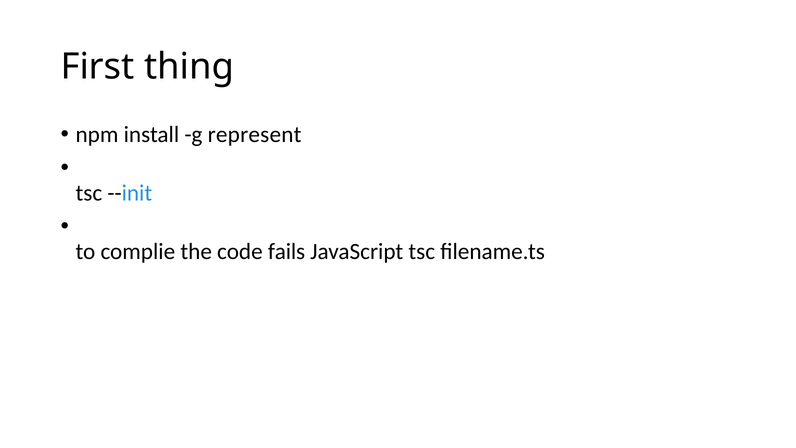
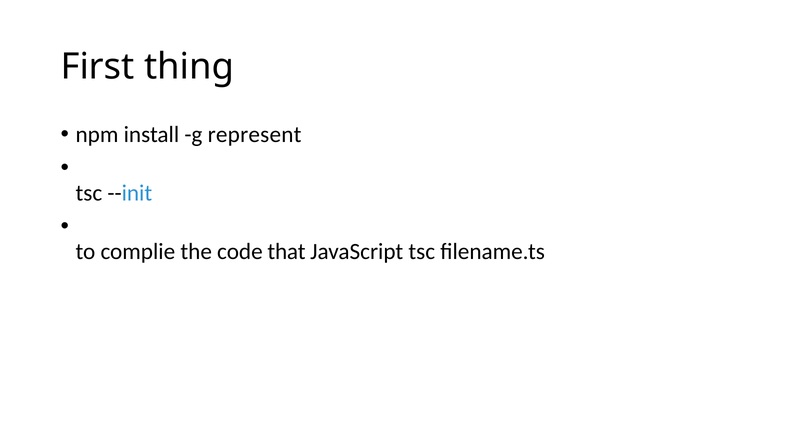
fails: fails -> that (287, 251)
